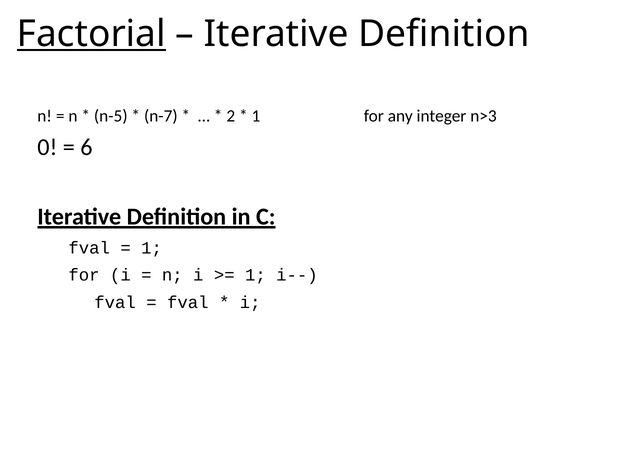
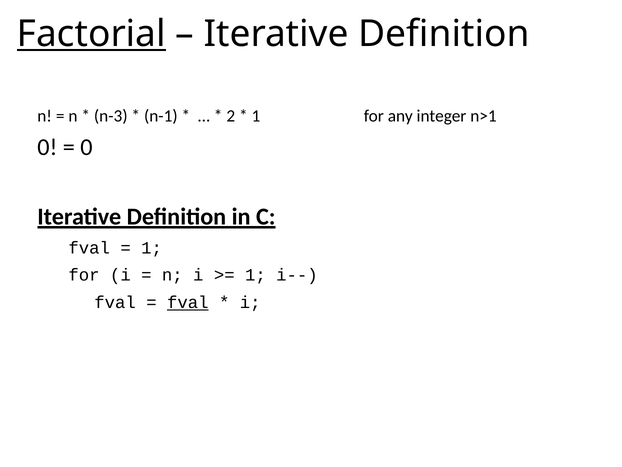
n-5: n-5 -> n-3 (111, 116)
n-7: n-7 -> n-1 (161, 116)
n>3: n>3 -> n>1 (484, 116)
6: 6 -> 0 (86, 147)
fval underline: none -> present (188, 302)
